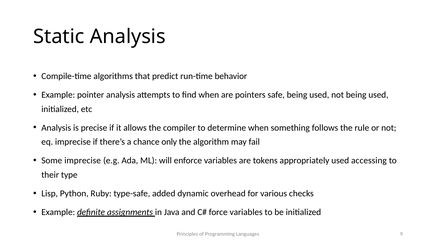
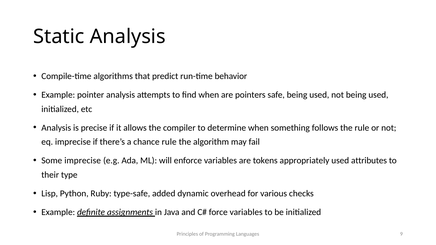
chance only: only -> rule (169, 142)
accessing: accessing -> attributes (369, 161)
